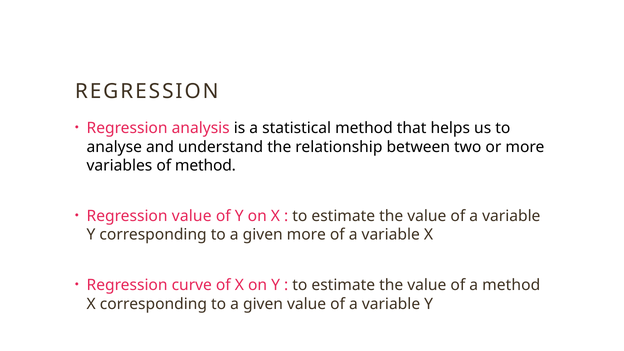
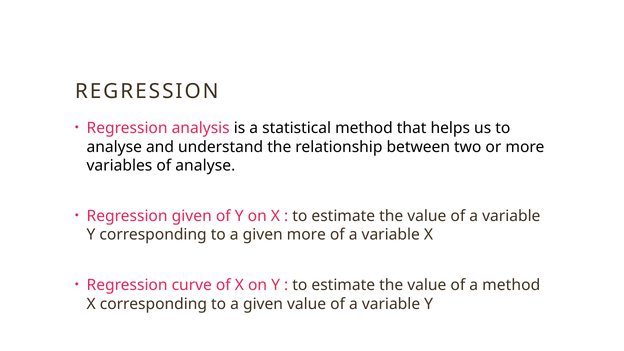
of method: method -> analyse (205, 166)
Regression value: value -> given (192, 216)
